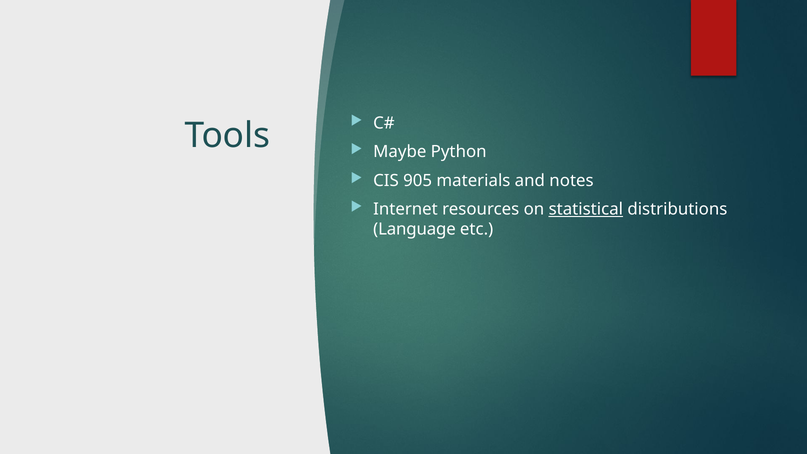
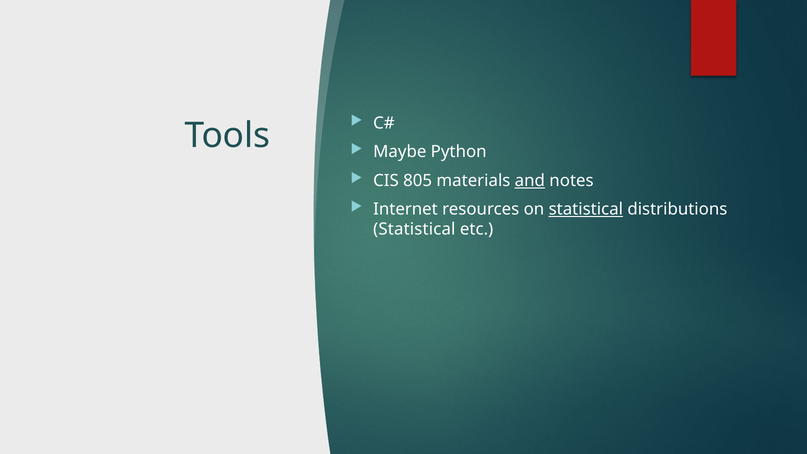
905: 905 -> 805 (418, 181)
and underline: none -> present (530, 181)
Language: Language -> Statistical (414, 229)
